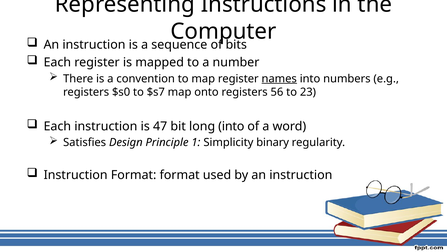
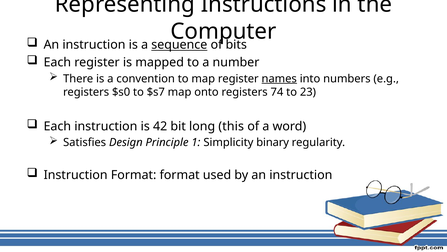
sequence underline: none -> present (179, 45)
56: 56 -> 74 (277, 92)
47: 47 -> 42 (160, 126)
long into: into -> this (231, 126)
